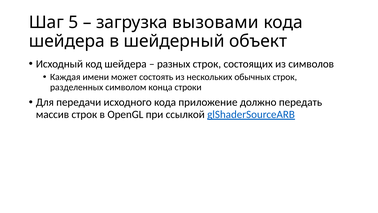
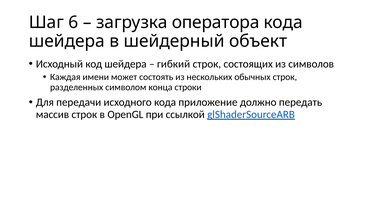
5: 5 -> 6 (73, 22)
вызовами: вызовами -> оператора (216, 22)
разных: разных -> гибкий (174, 64)
